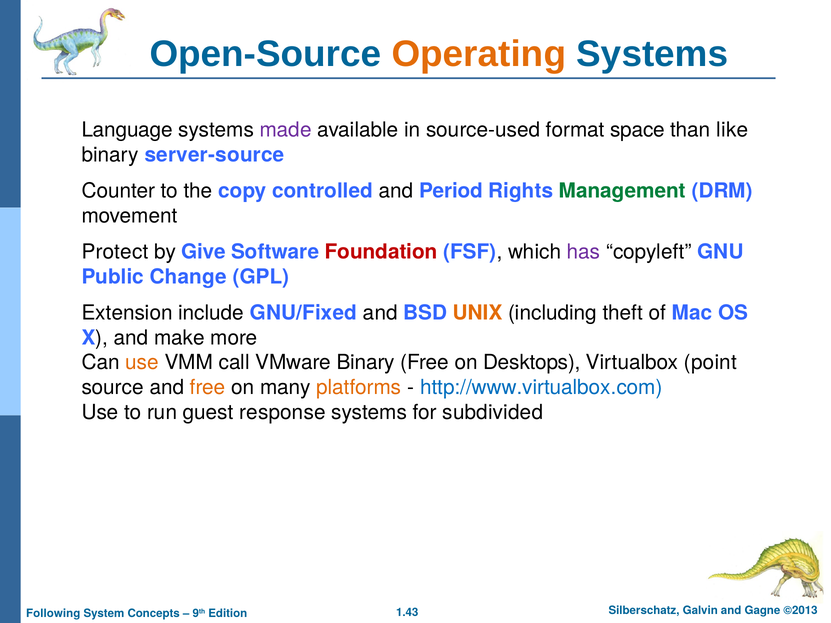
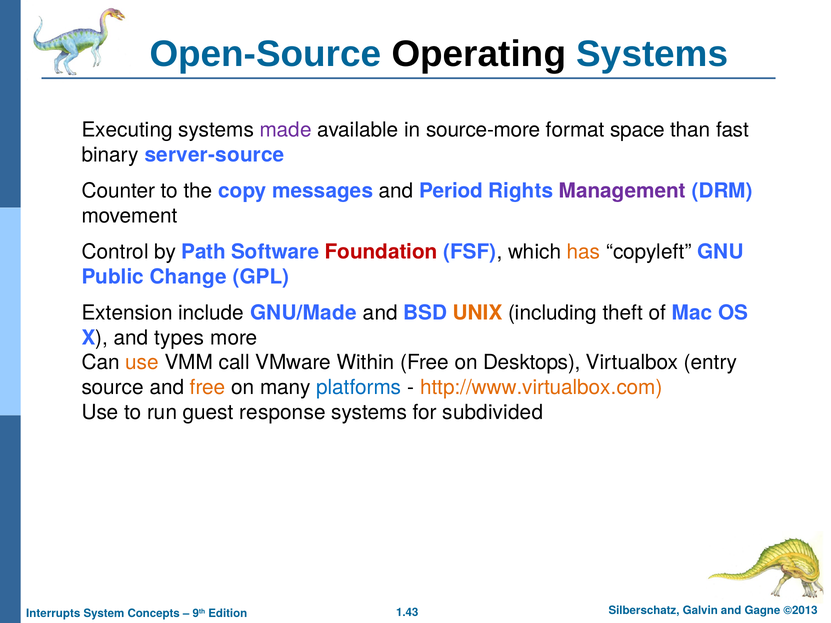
Operating colour: orange -> black (479, 54)
Language: Language -> Executing (127, 130)
source-used: source-used -> source-more (483, 130)
like: like -> fast (732, 130)
controlled: controlled -> messages (323, 191)
Management colour: green -> purple (622, 191)
Protect: Protect -> Control (115, 252)
Give: Give -> Path (204, 252)
has colour: purple -> orange (584, 252)
GNU/Fixed: GNU/Fixed -> GNU/Made (303, 313)
make: make -> types (179, 338)
VMware Binary: Binary -> Within (366, 363)
point: point -> entry (710, 363)
platforms colour: orange -> blue (359, 388)
http://www.virtualbox.com colour: blue -> orange (541, 388)
Following: Following -> Interrupts (53, 614)
